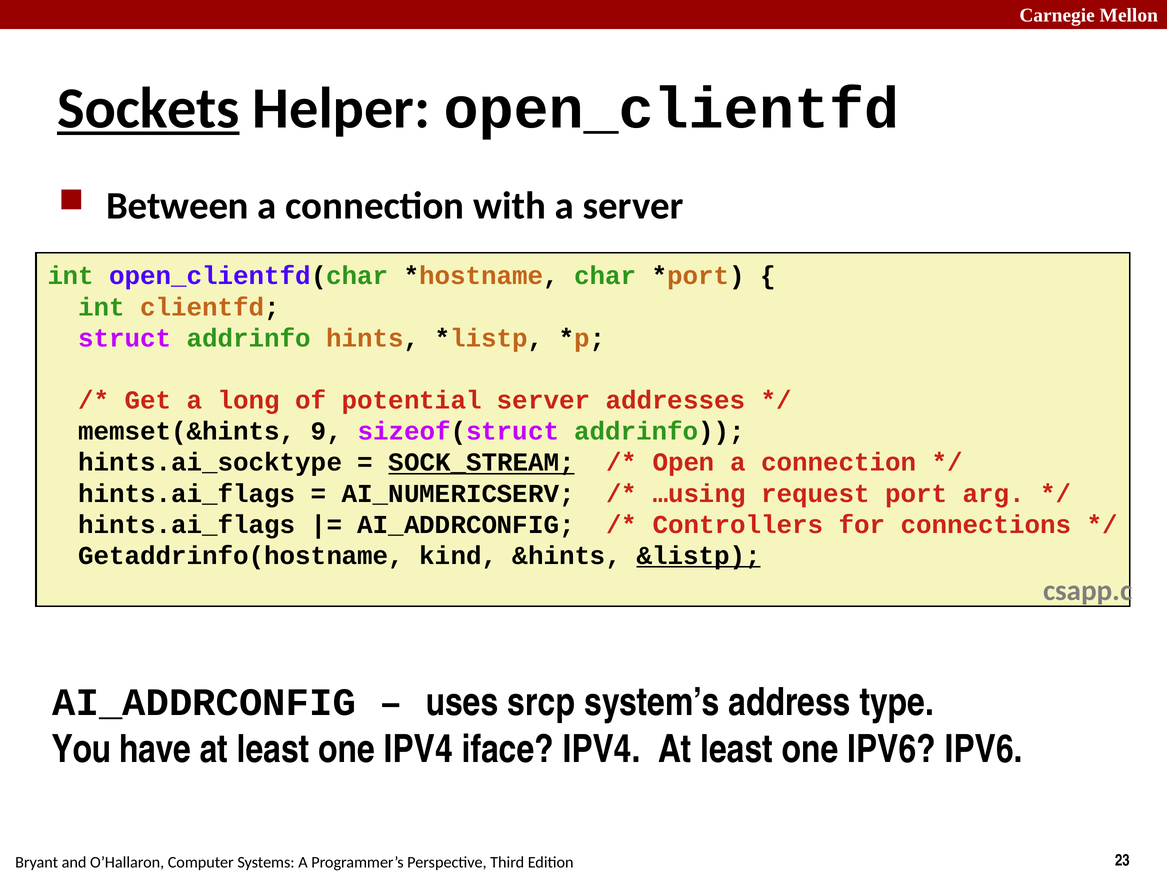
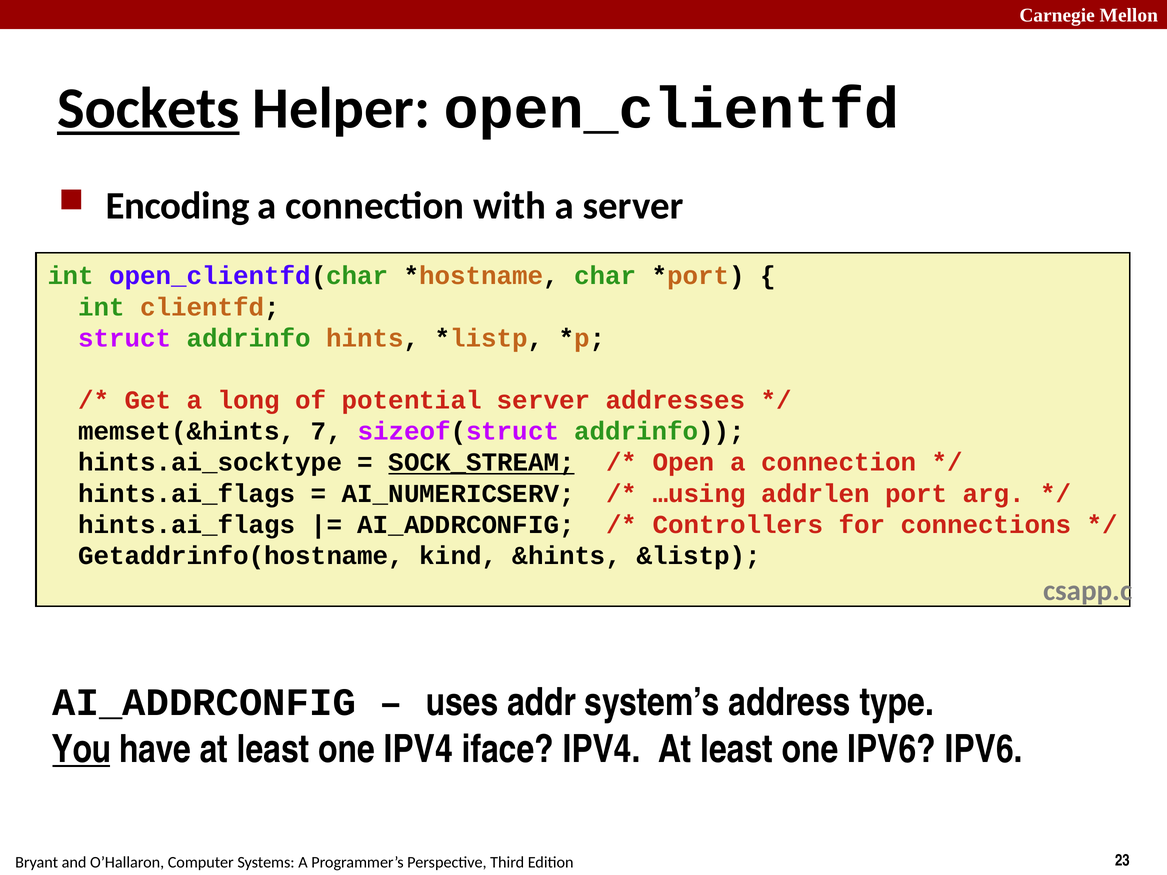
Between: Between -> Encoding (178, 206)
9: 9 -> 7 (327, 431)
request: request -> addrlen (815, 494)
&listp underline: present -> none (699, 556)
srcp: srcp -> addr (542, 703)
You underline: none -> present (81, 749)
